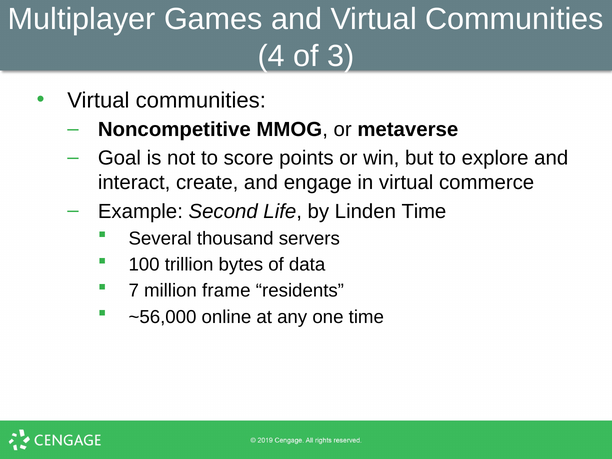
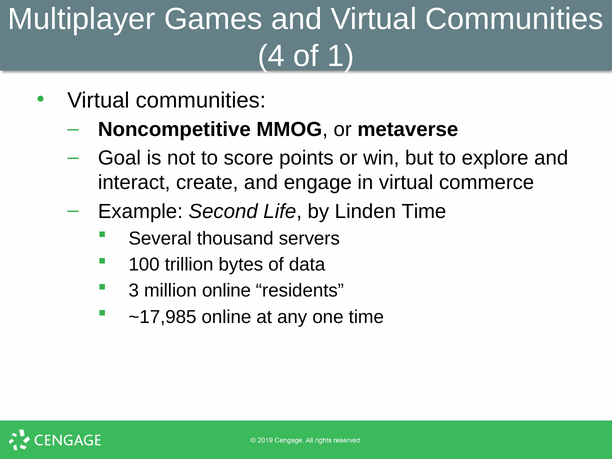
3: 3 -> 1 (341, 56)
7: 7 -> 3 (134, 291)
million frame: frame -> online (227, 291)
~56,000: ~56,000 -> ~17,985 (162, 317)
